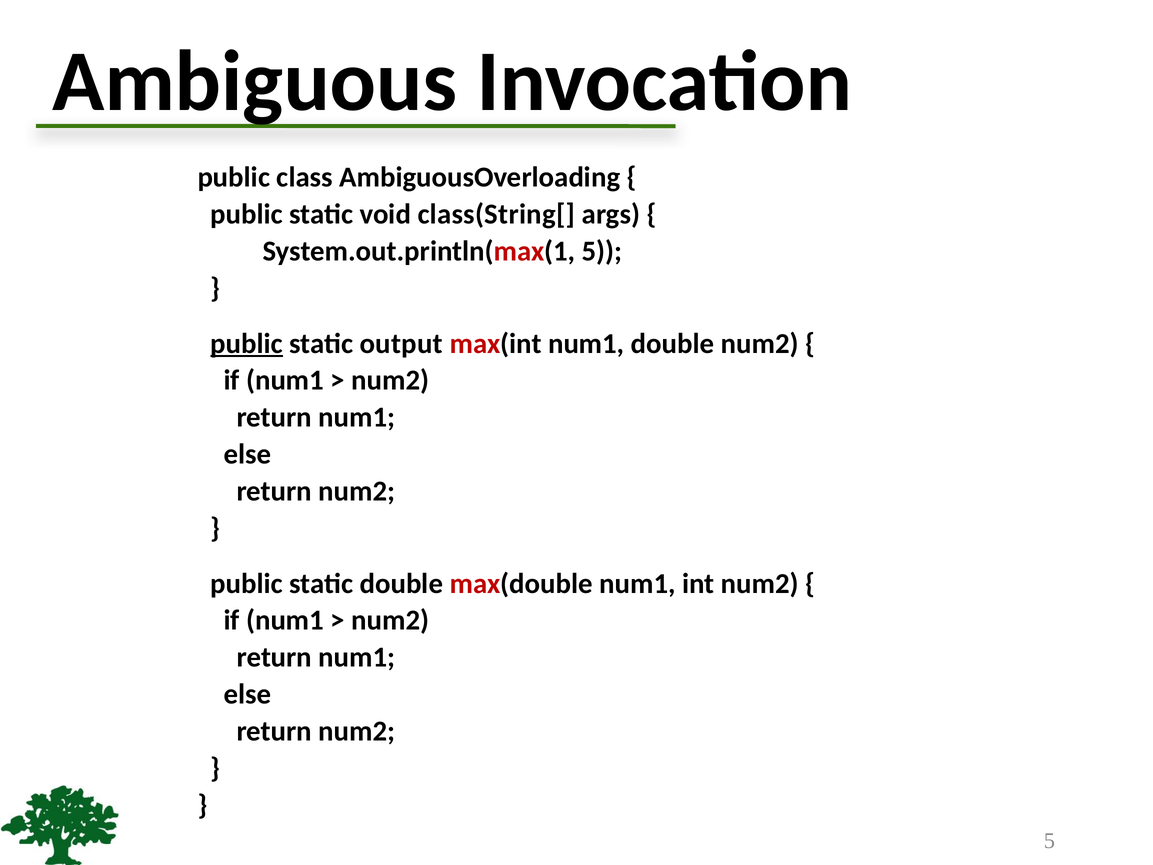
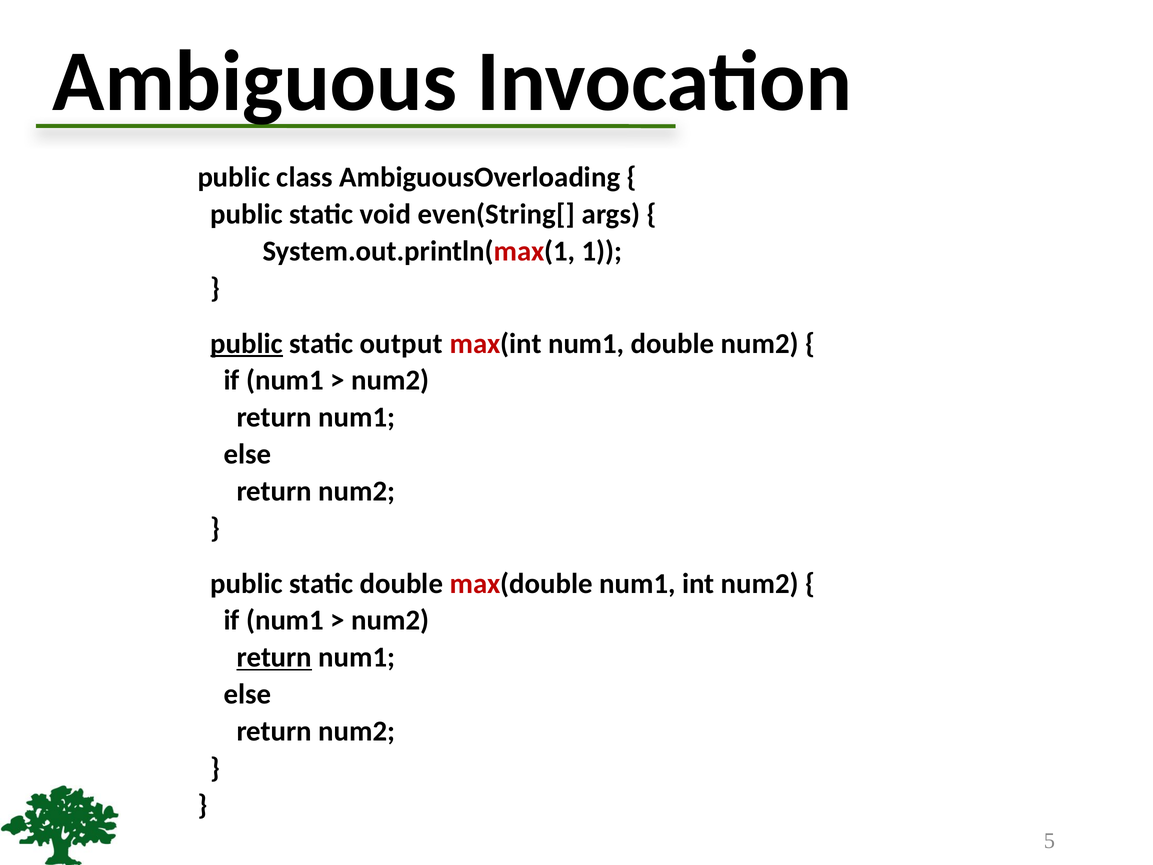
class(String[: class(String[ -> even(String[ (496, 214)
System.out.println(max(1 5: 5 -> 1 (602, 251)
return underline: none -> present (274, 657)
